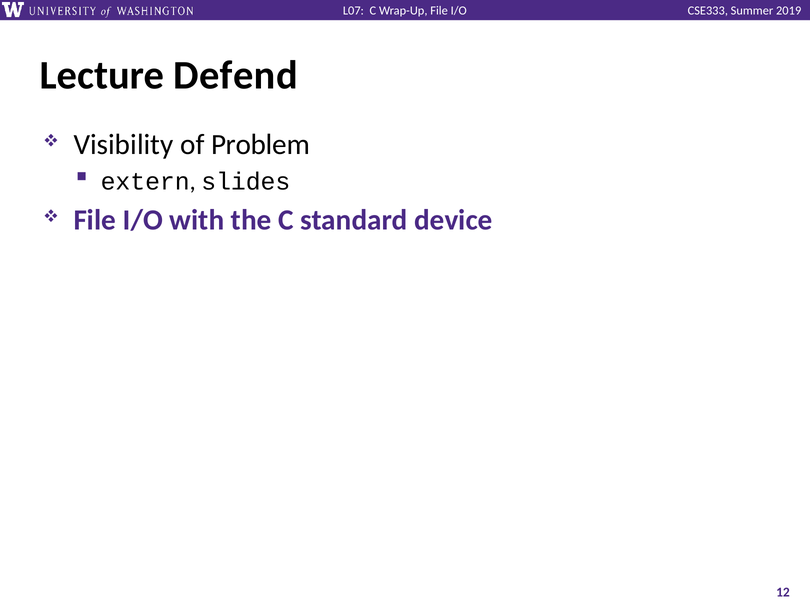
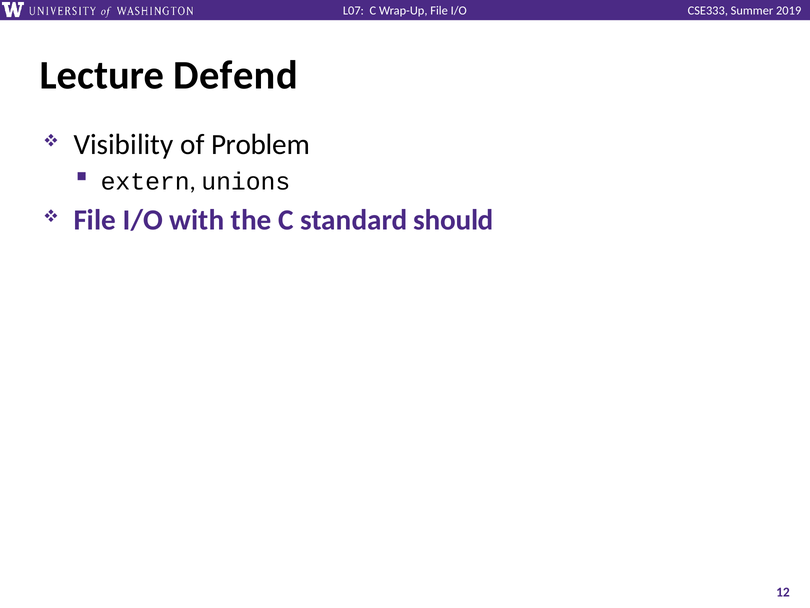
slides: slides -> unions (246, 181)
device: device -> should (454, 220)
